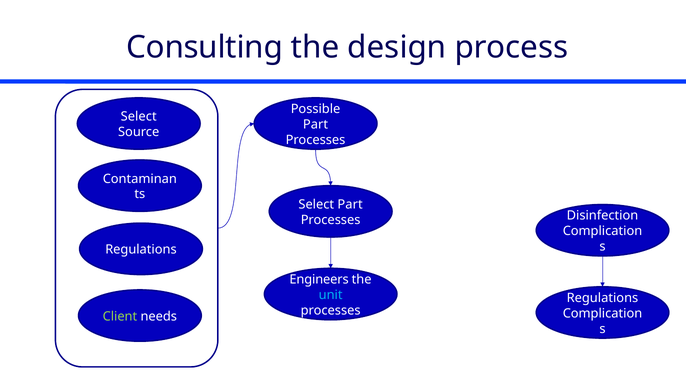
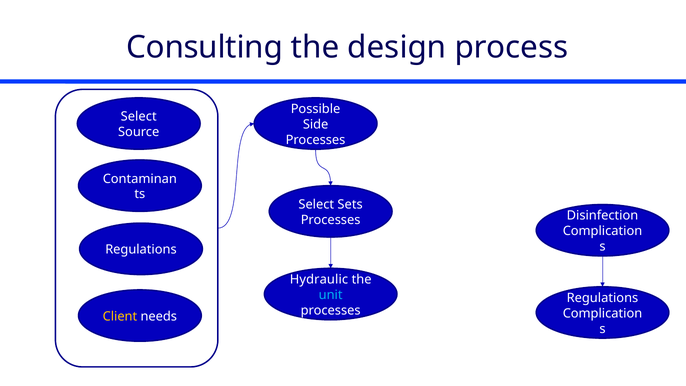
Part: Part -> Side (316, 124)
Select Part: Part -> Sets (350, 204)
Engineers: Engineers -> Hydraulic (319, 279)
Client colour: light green -> yellow (120, 316)
